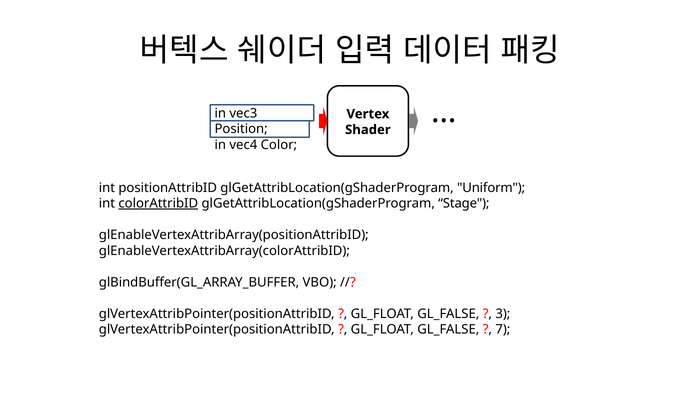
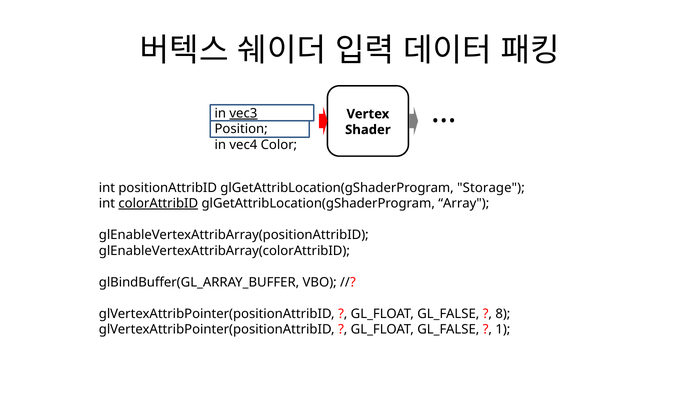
vec3 underline: none -> present (243, 113)
Uniform: Uniform -> Storage (491, 188)
Stage: Stage -> Array (464, 203)
3: 3 -> 8 (503, 314)
7: 7 -> 1 (503, 329)
